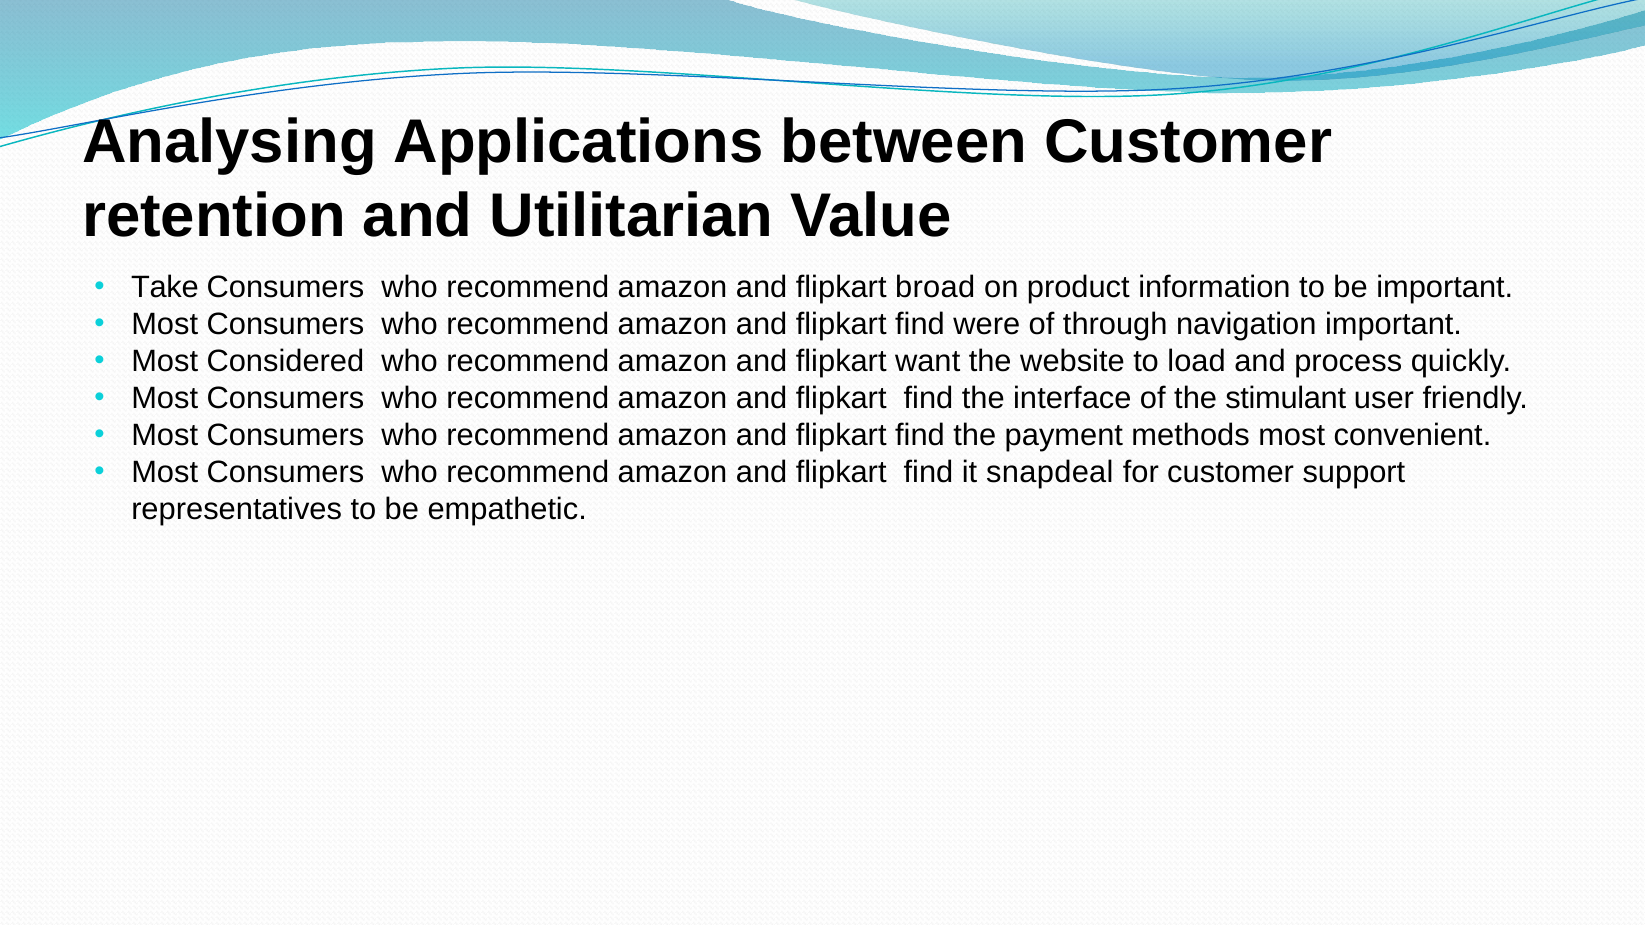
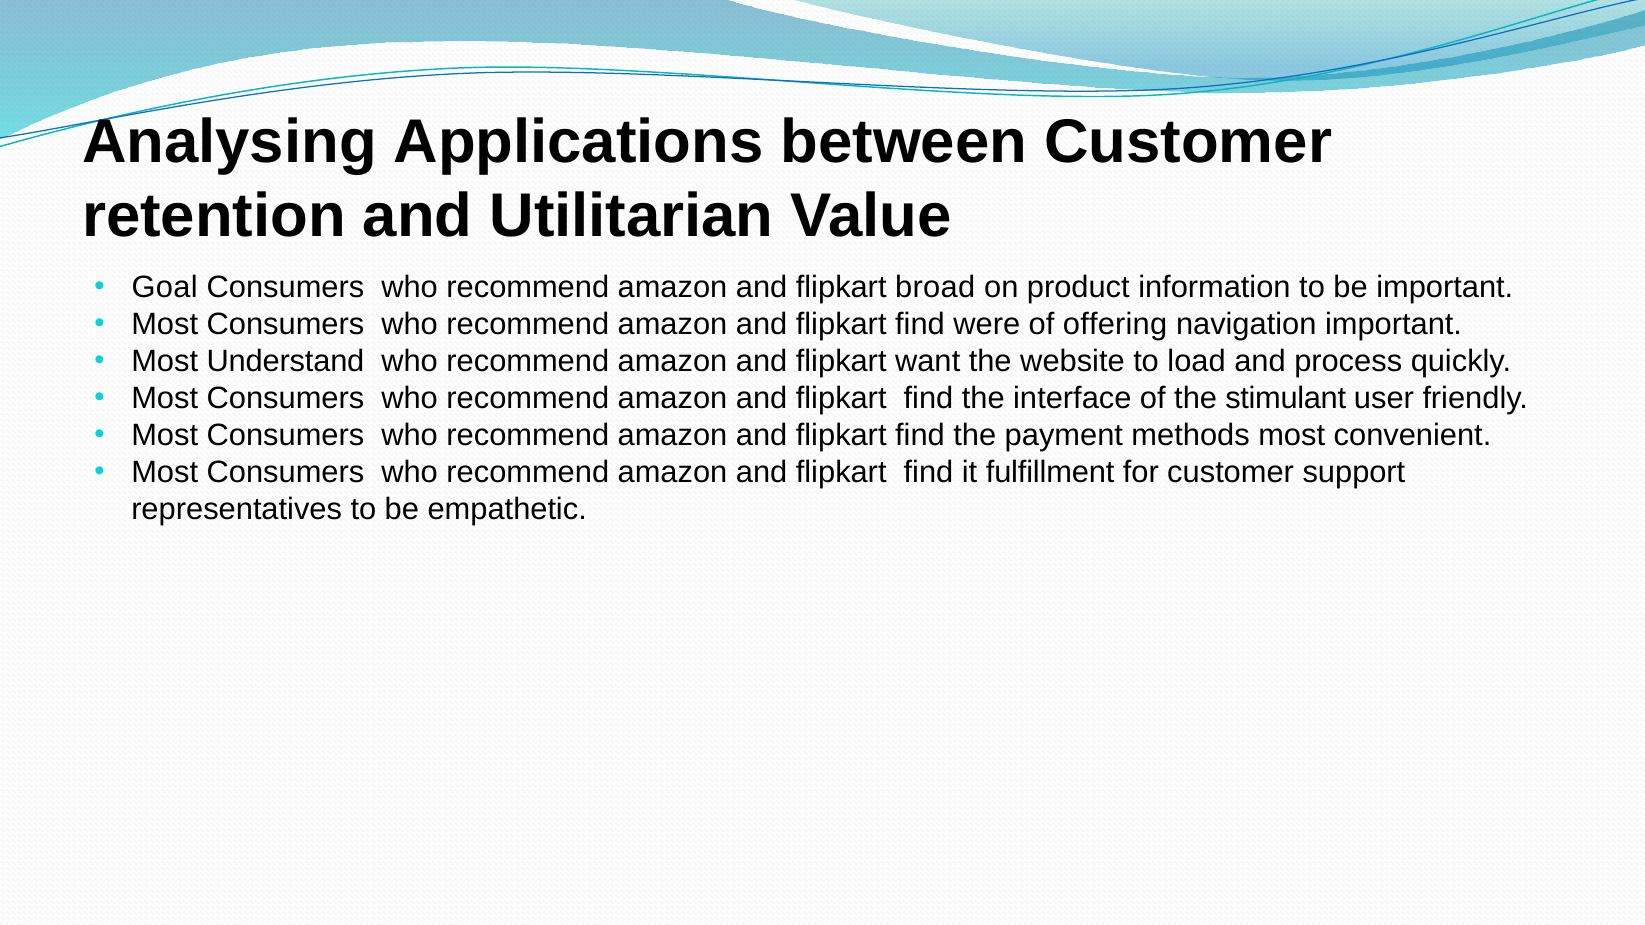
Take: Take -> Goal (165, 288)
through: through -> offering (1115, 325)
Considered: Considered -> Understand (285, 362)
snapdeal: snapdeal -> fulfillment (1050, 473)
